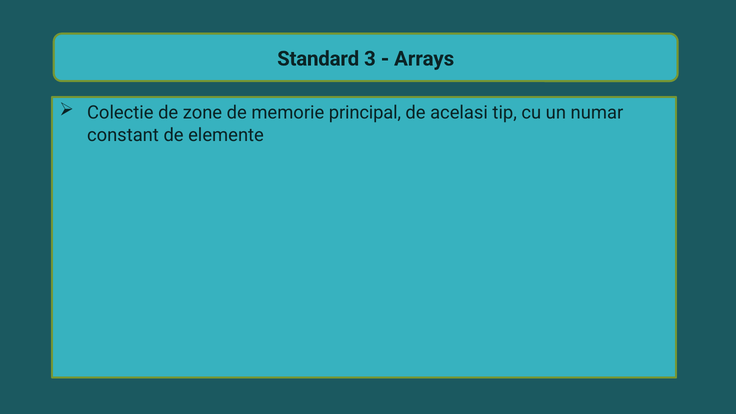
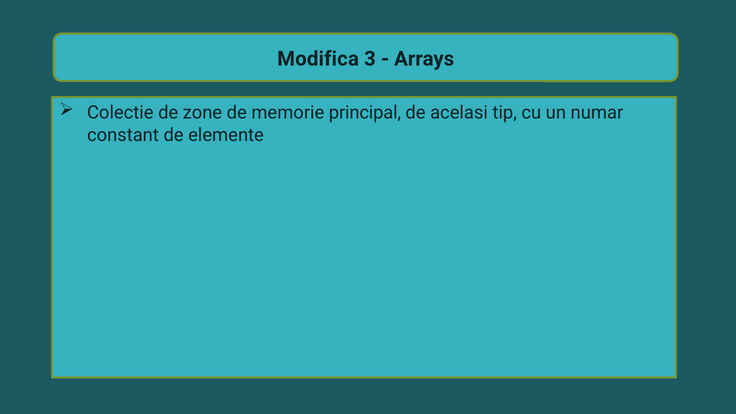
Standard: Standard -> Modifica (318, 59)
